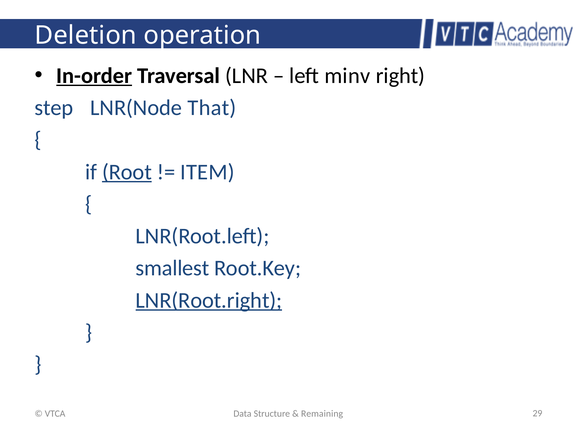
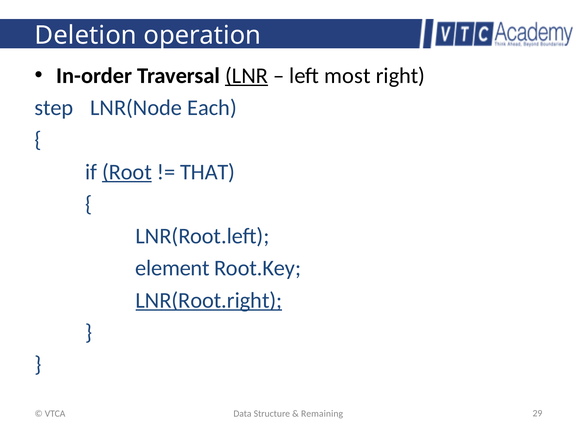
In-order underline: present -> none (94, 76)
LNR underline: none -> present (247, 76)
minv: minv -> most (347, 76)
That: That -> Each (212, 108)
ITEM: ITEM -> THAT (208, 172)
smallest: smallest -> element (172, 268)
